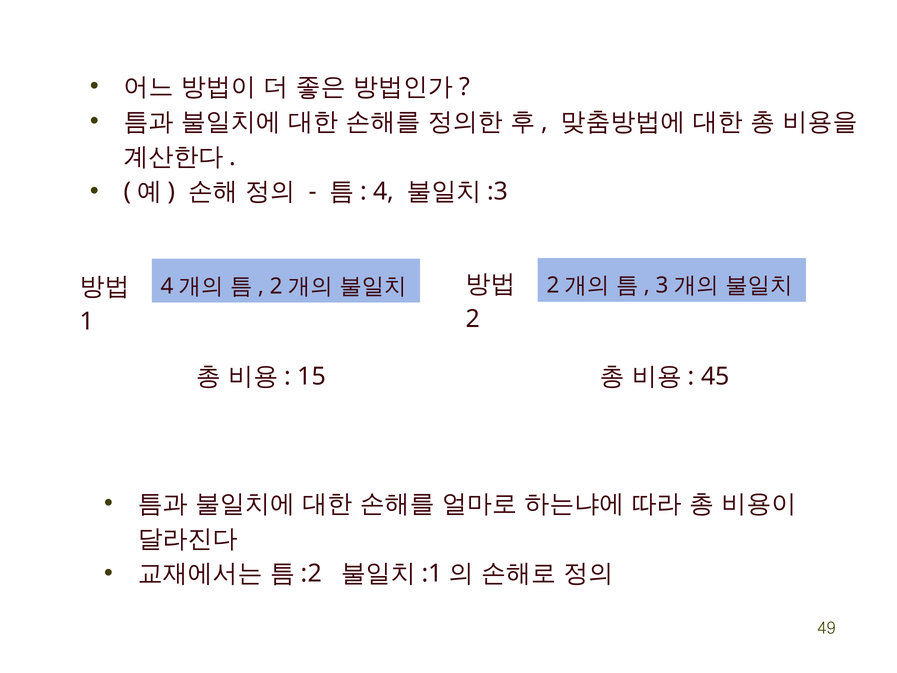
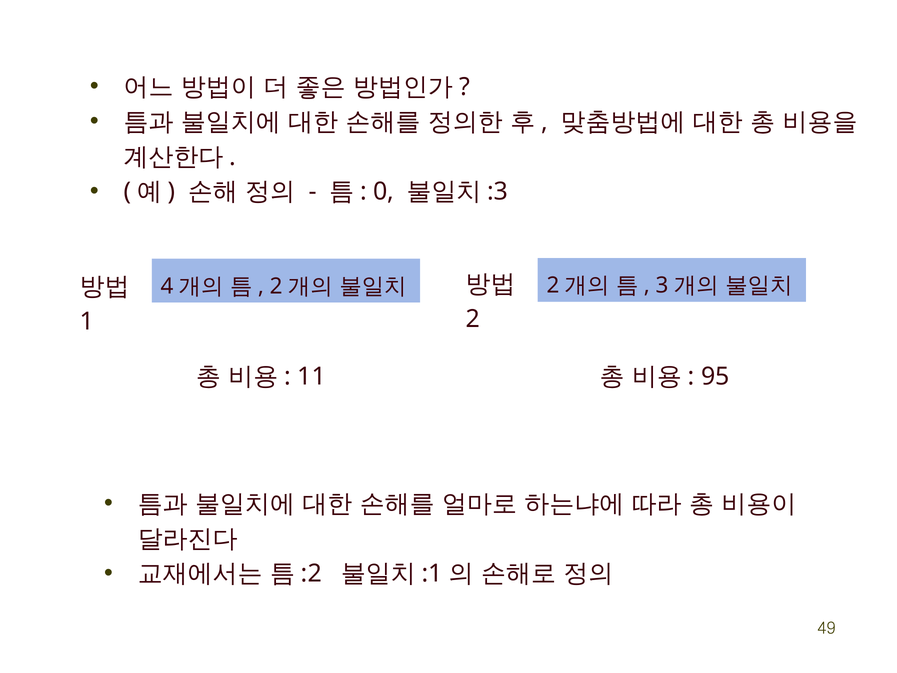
4: 4 -> 0 (384, 192)
15: 15 -> 11 (312, 377)
45: 45 -> 95 (715, 377)
